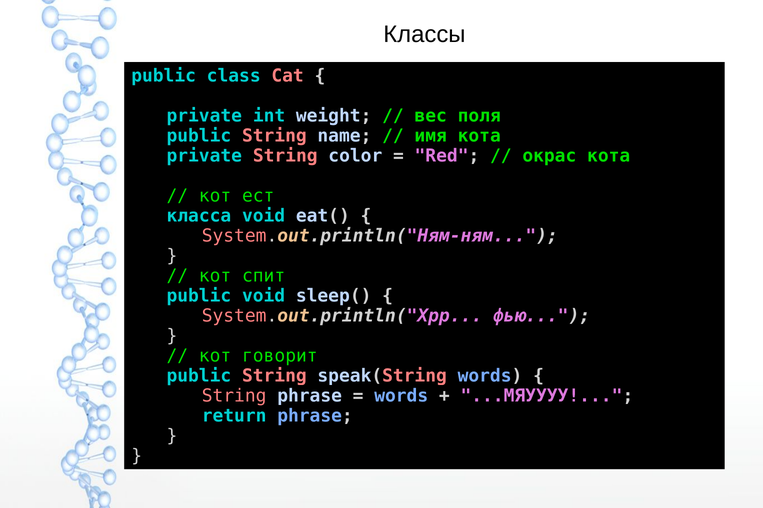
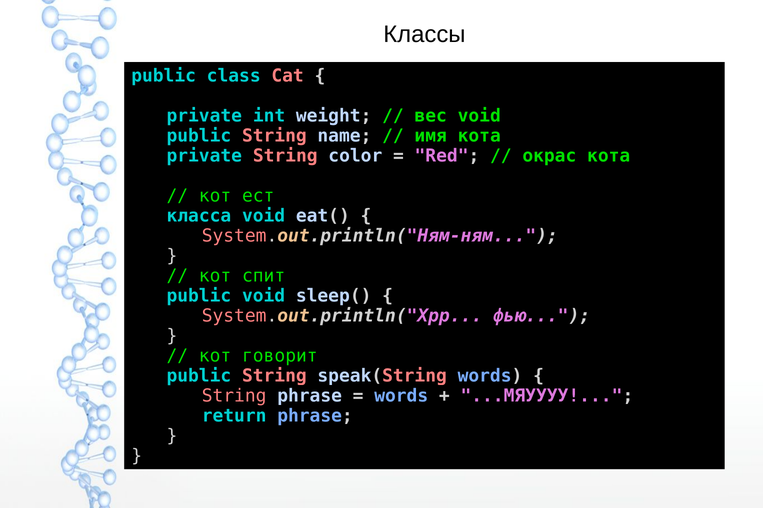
вес поля: поля -> void (479, 116)
